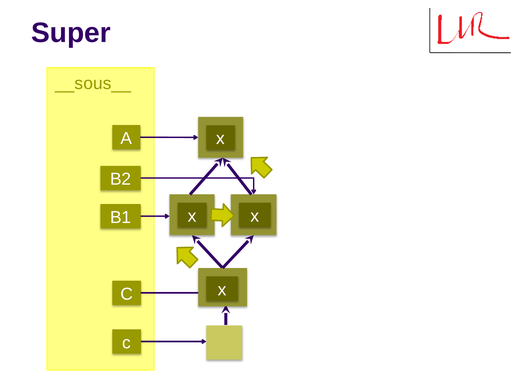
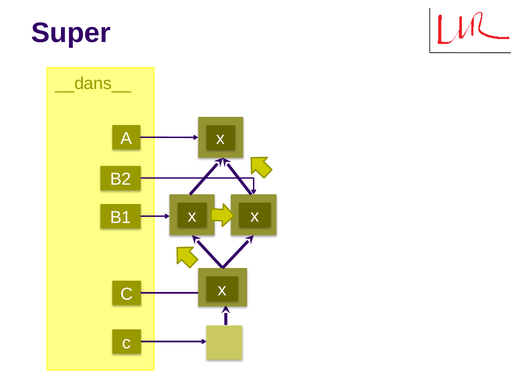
__sous__: __sous__ -> __dans__ (93, 84)
